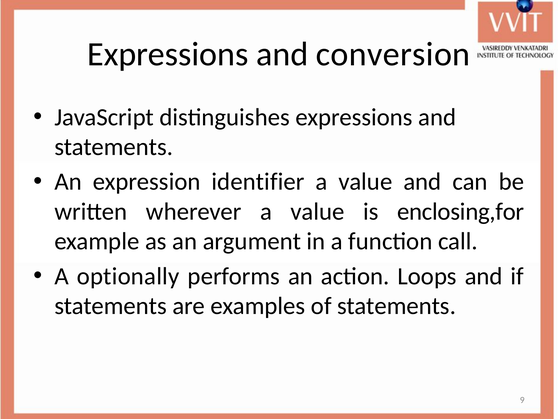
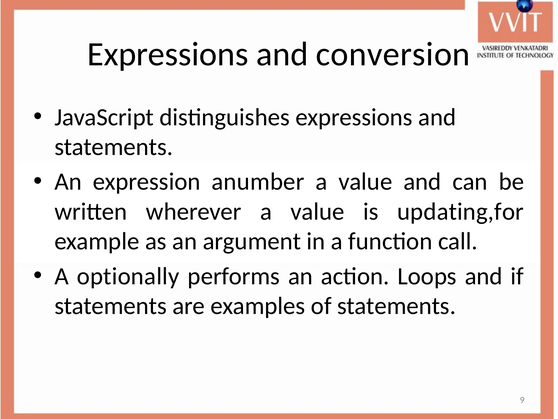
identifier: identifier -> anumber (258, 182)
enclosing,for: enclosing,for -> updating,for (461, 211)
